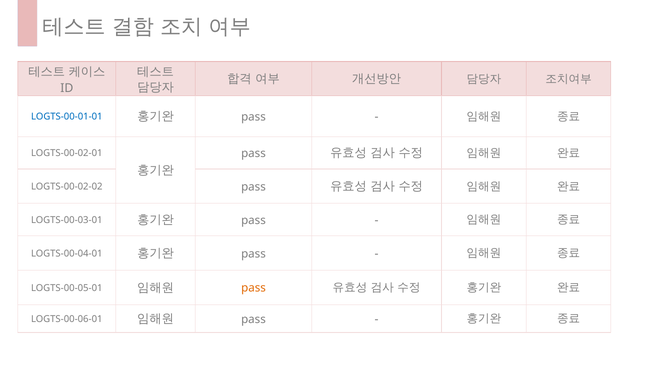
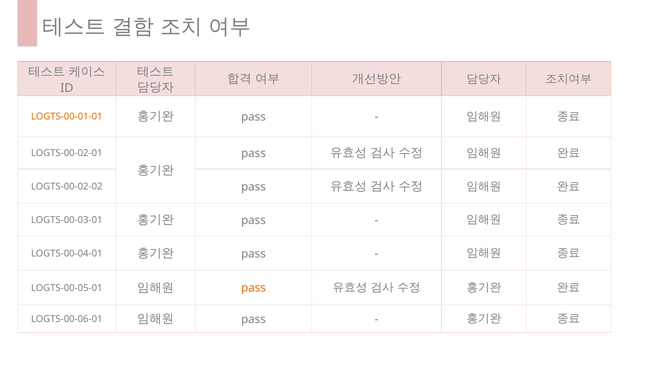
LOGTS-00-01-01 colour: blue -> orange (67, 117)
